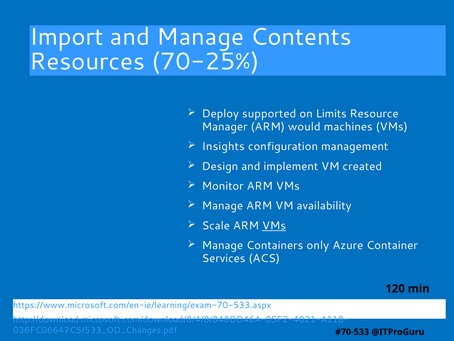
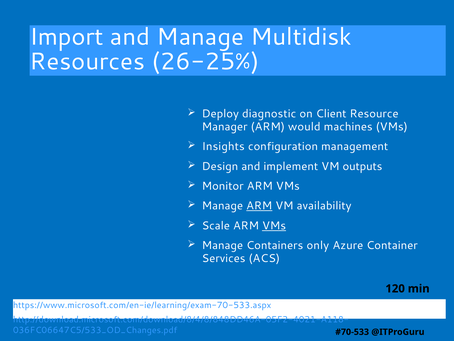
Contents: Contents -> Multidisk (301, 37)
70-25%: 70-25% -> 26-25% (206, 61)
supported: supported -> diagnostic (269, 114)
Limits: Limits -> Client (331, 114)
created: created -> outputs (362, 166)
ARM underline: none -> present (259, 206)
